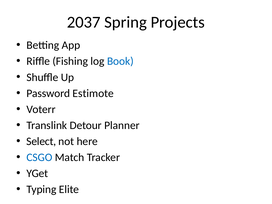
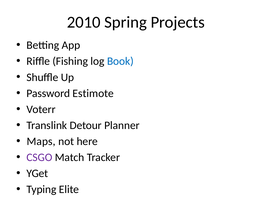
2037: 2037 -> 2010 (84, 22)
Select: Select -> Maps (41, 141)
CSGO colour: blue -> purple (39, 157)
